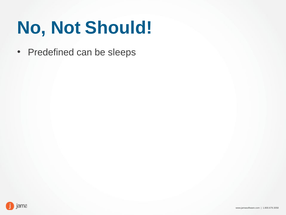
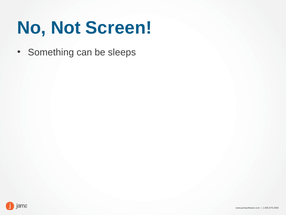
Should: Should -> Screen (119, 28)
Predefined: Predefined -> Something (51, 52)
